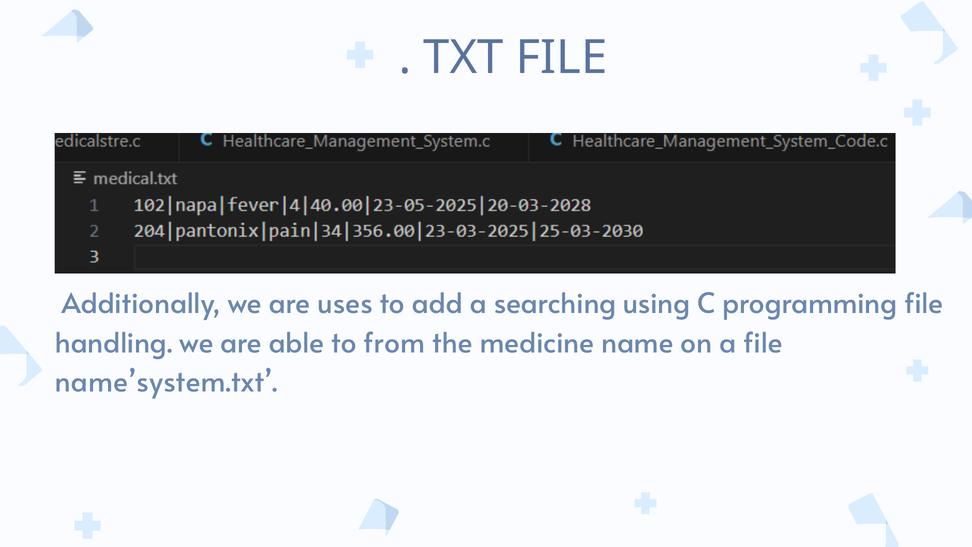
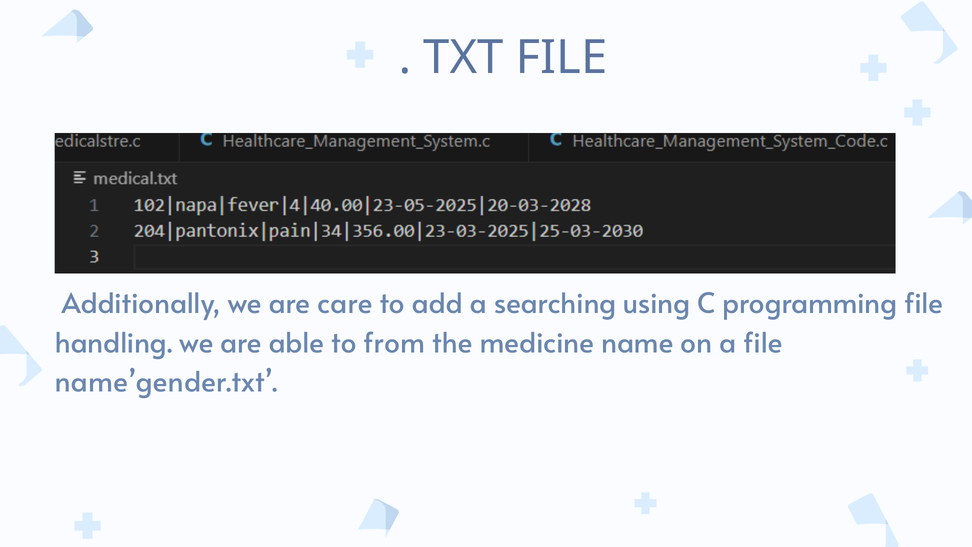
uses: uses -> care (345, 304)
name’system.txt: name’system.txt -> name’gender.txt (166, 382)
